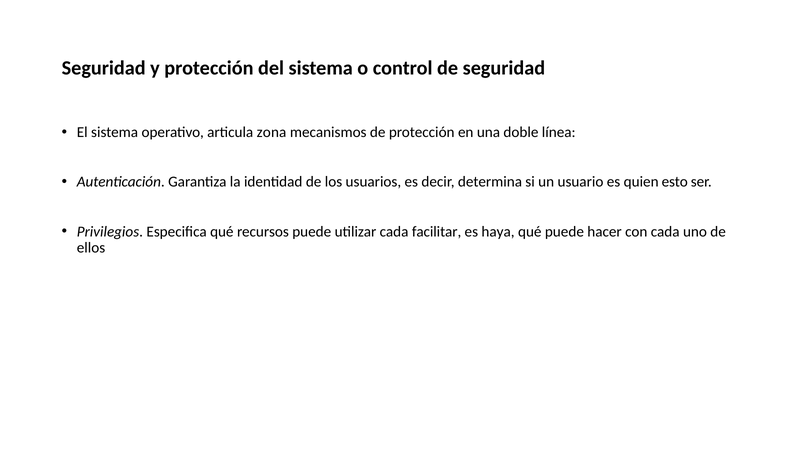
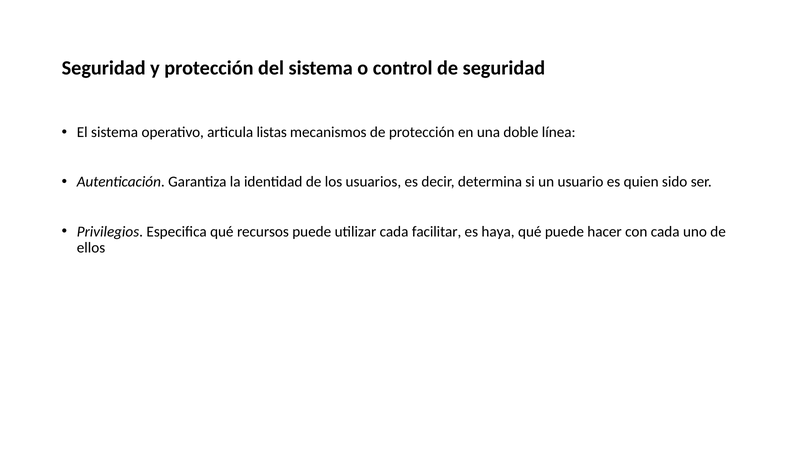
zona: zona -> listas (272, 132)
esto: esto -> sido (675, 182)
